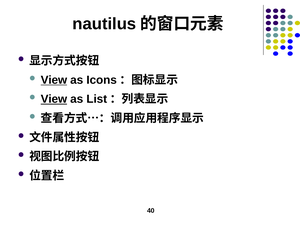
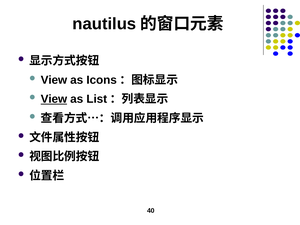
View underline: present -> none (54, 80)
